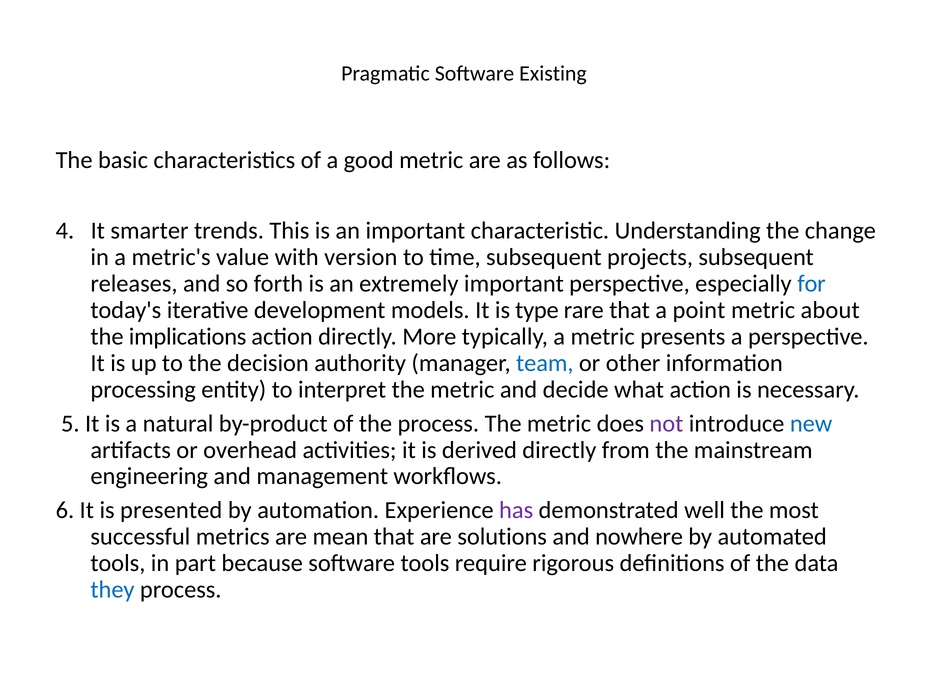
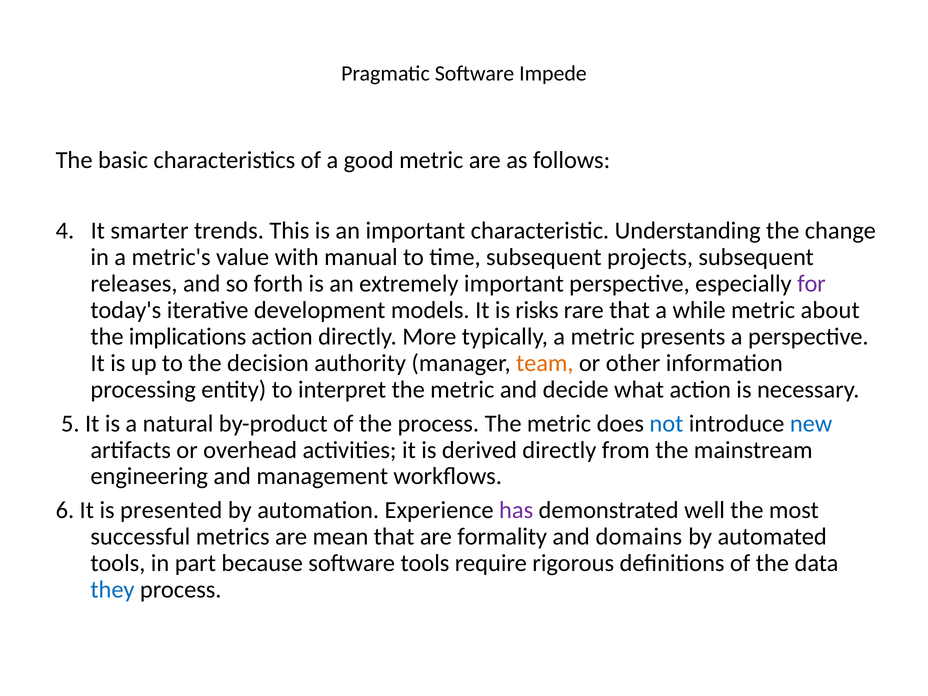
Existing: Existing -> Impede (553, 73)
version: version -> manual (361, 257)
for colour: blue -> purple (812, 284)
type: type -> risks (537, 310)
point: point -> while (699, 310)
team colour: blue -> orange (545, 363)
not colour: purple -> blue (666, 423)
solutions: solutions -> formality (502, 537)
nowhere: nowhere -> domains (639, 537)
